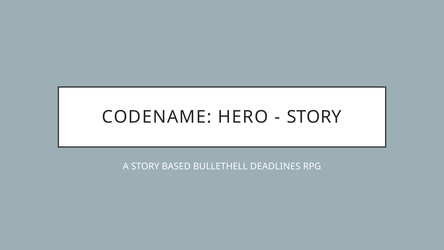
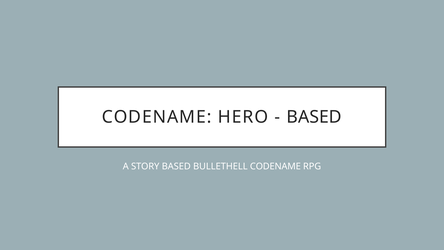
STORY: STORY -> BASED (314, 117)
BULLETHELL DEADLINES: DEADLINES -> CODENAME (275, 166)
